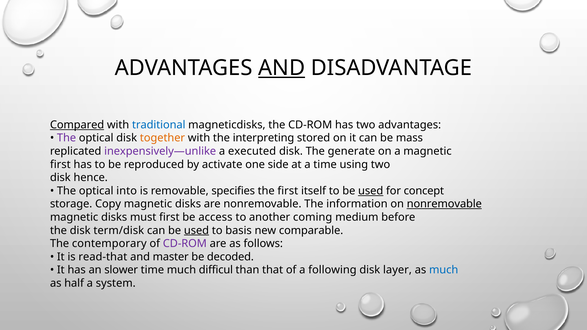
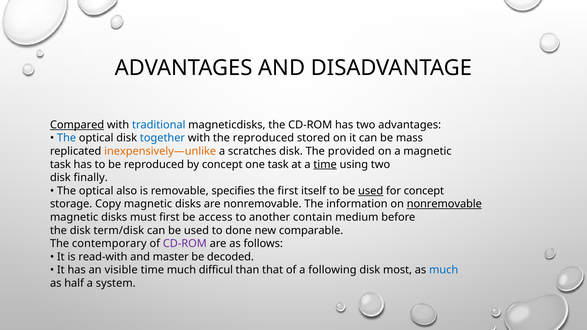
AND underline: present -> none (282, 68)
The colour: purple -> blue (67, 138)
together colour: orange -> blue (162, 138)
the interpreting: interpreting -> reproduced (263, 138)
inexpensively—unlike colour: purple -> orange (160, 151)
executed: executed -> scratches (252, 151)
generate: generate -> provided (351, 151)
first: first -> task (60, 164)
by activate: activate -> concept (222, 164)
one side: side -> task (278, 164)
time underline: none -> present (325, 164)
hence: hence -> finally (91, 178)
into: into -> also (127, 191)
coming: coming -> contain (313, 217)
used underline: present -> none (197, 231)
basis: basis -> done (239, 231)
read-that: read-that -> read-with (103, 257)
slower: slower -> visible (121, 270)
layer: layer -> most (398, 270)
